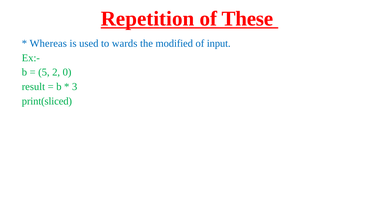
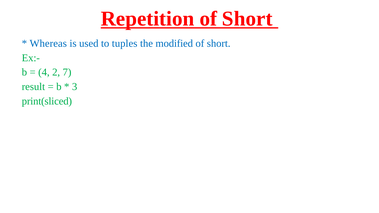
Repetition of These: These -> Short (247, 19)
wards: wards -> tuples (125, 43)
input: input -> short (219, 43)
5: 5 -> 4 (44, 72)
0: 0 -> 7 (67, 72)
